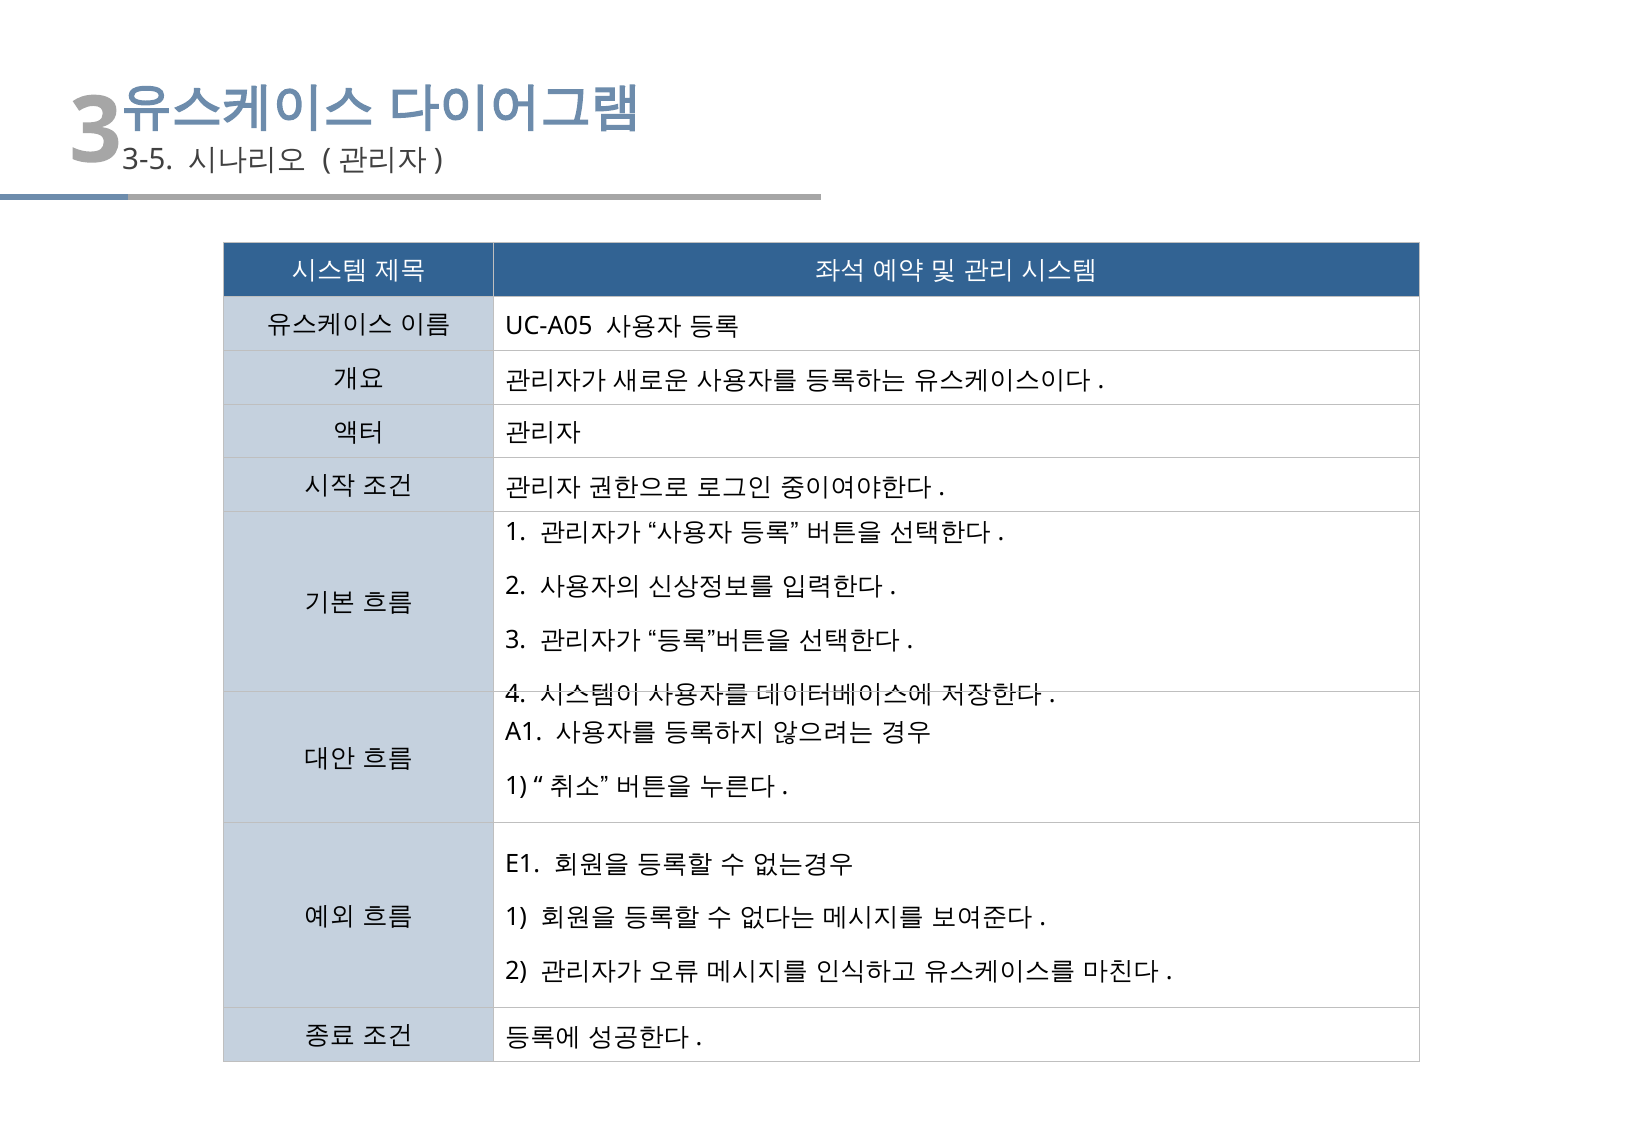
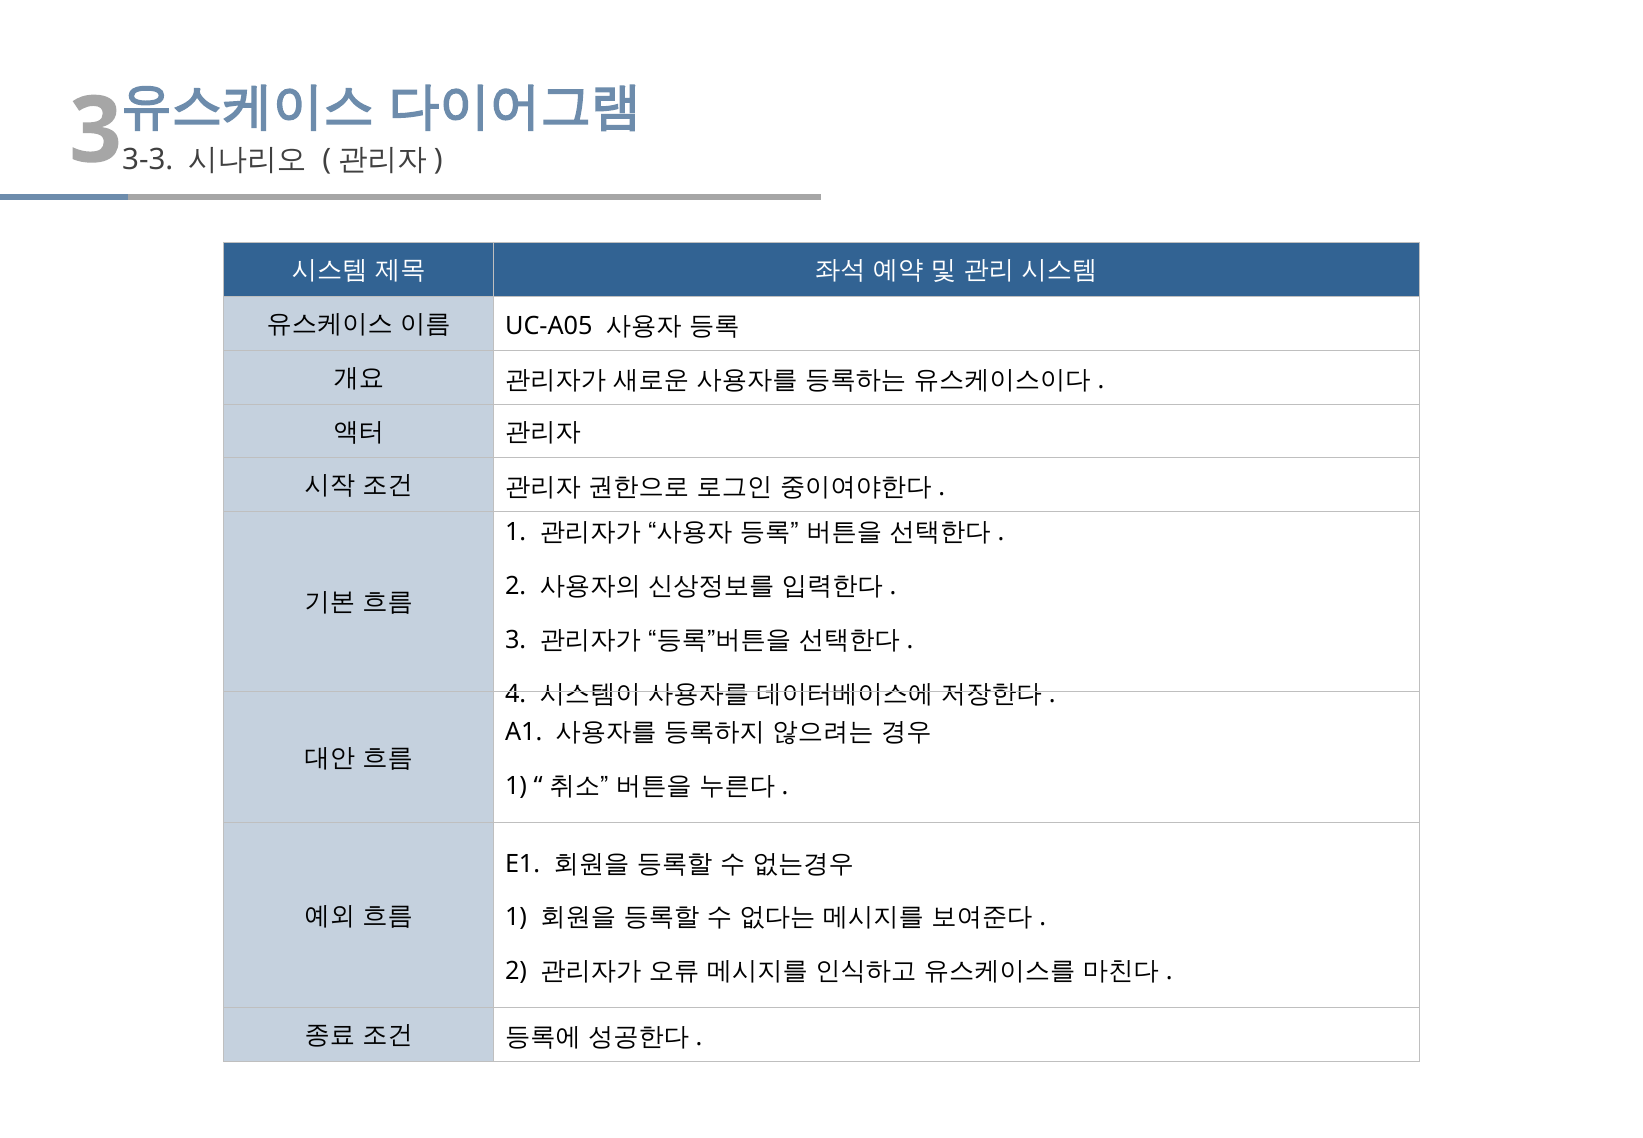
3-5: 3-5 -> 3-3 (148, 160)
